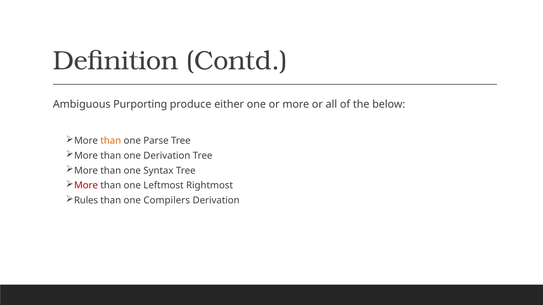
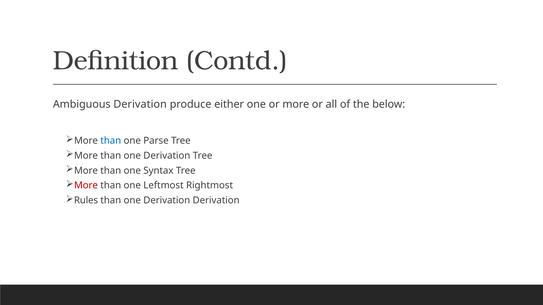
Ambiguous Purporting: Purporting -> Derivation (140, 104)
than colour: orange -> blue (111, 141)
Compilers: Compilers -> Derivation (167, 201)
